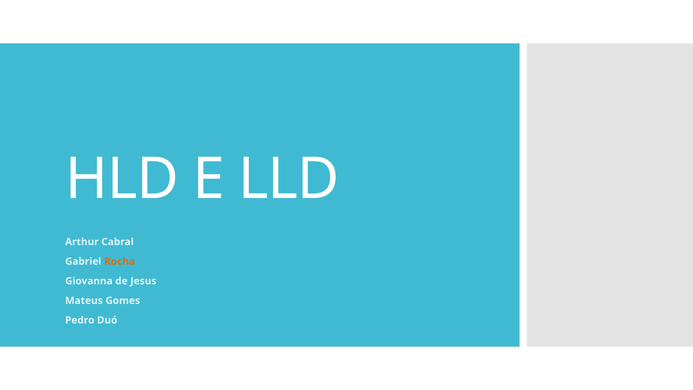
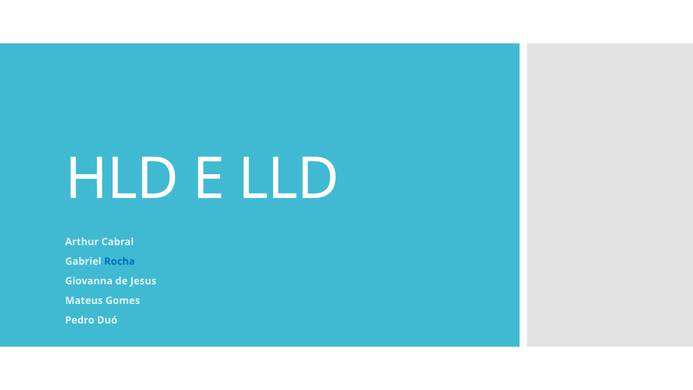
Rocha colour: orange -> blue (120, 261)
